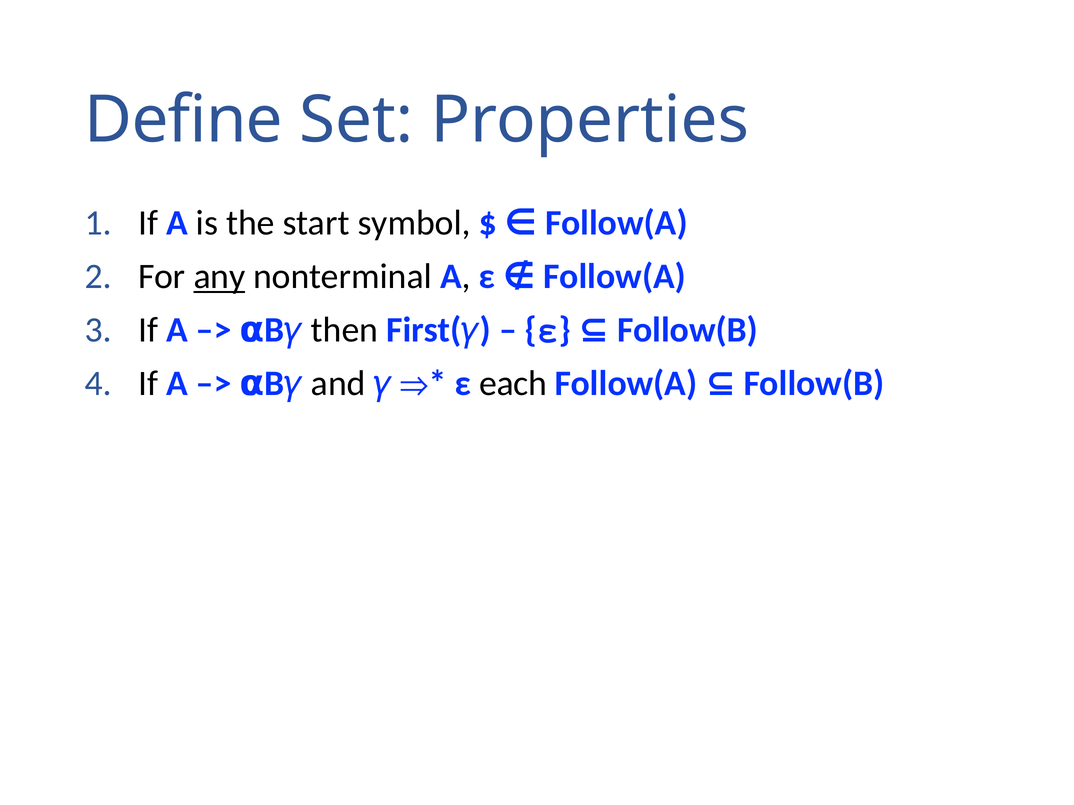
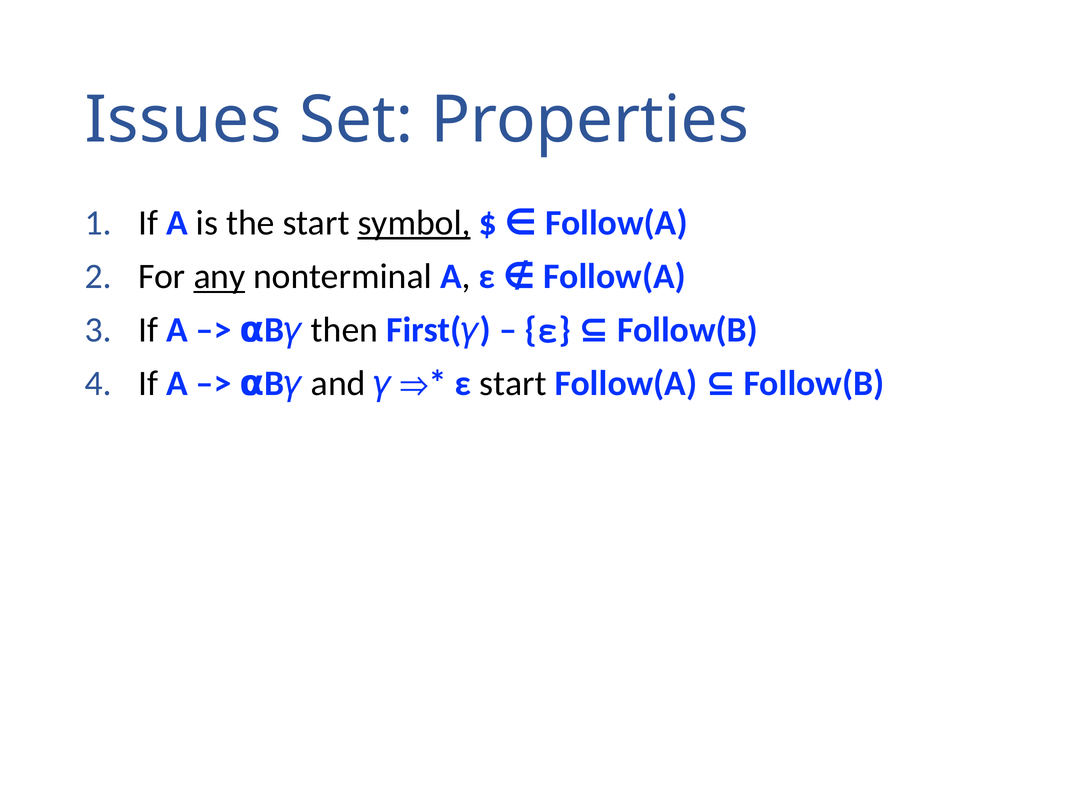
Define: Define -> Issues (183, 120)
symbol underline: none -> present (414, 223)
each: each -> start (513, 384)
